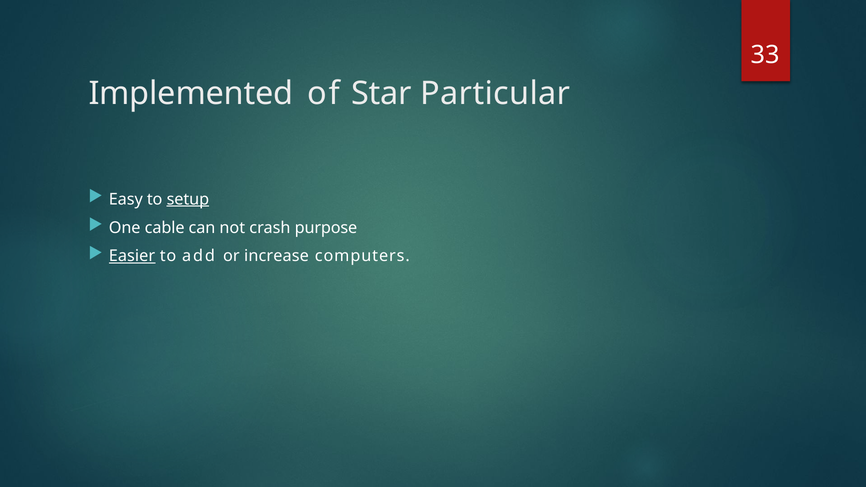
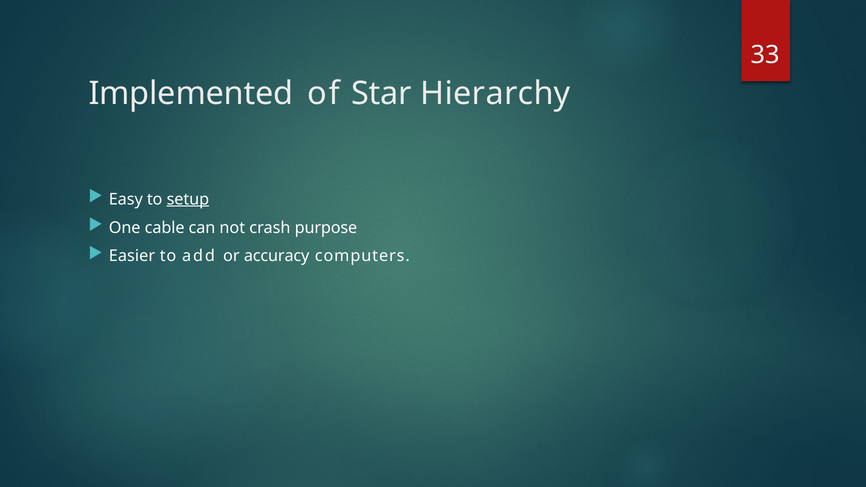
Particular: Particular -> Hierarchy (495, 94)
Easier underline: present -> none (132, 256)
increase: increase -> accuracy (277, 256)
